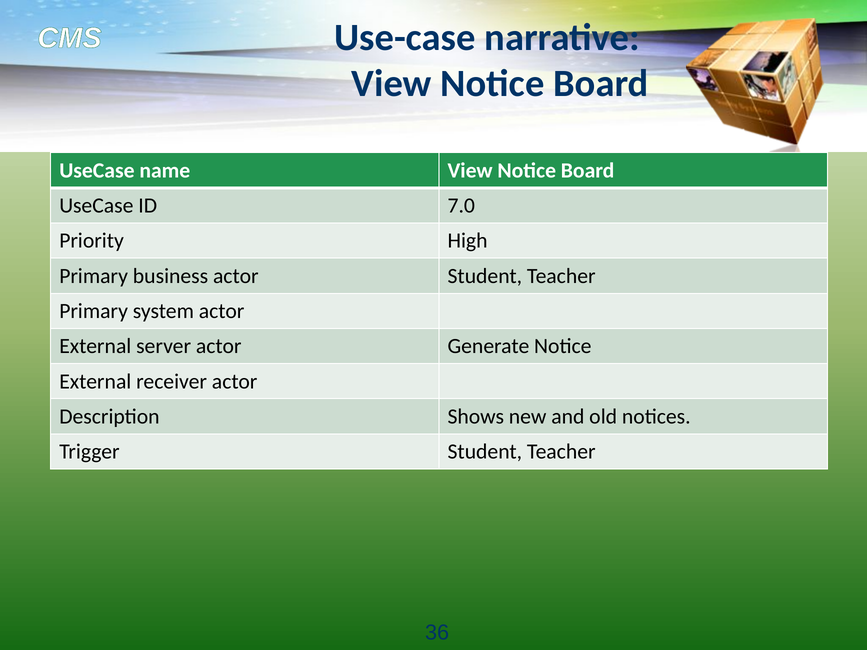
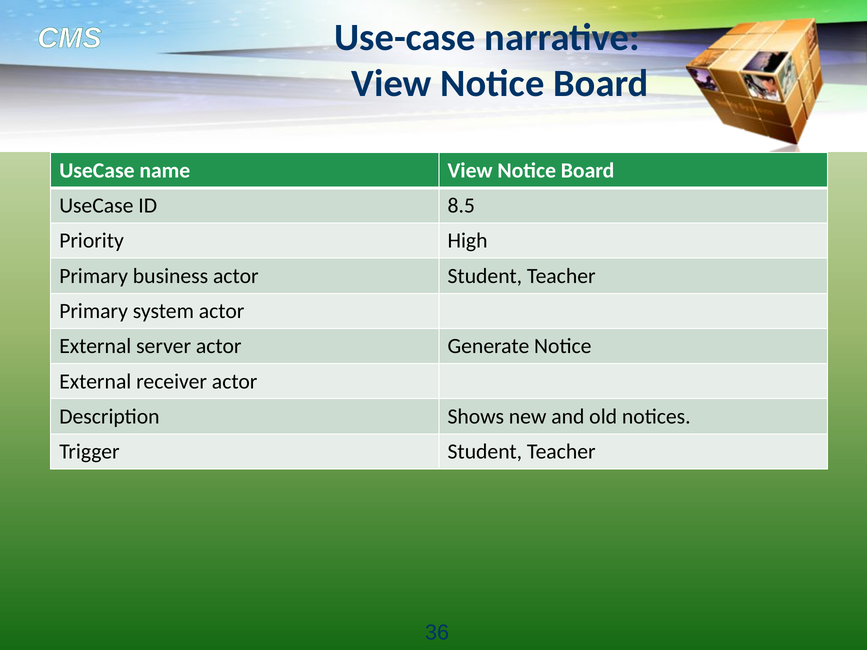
7.0: 7.0 -> 8.5 (461, 206)
